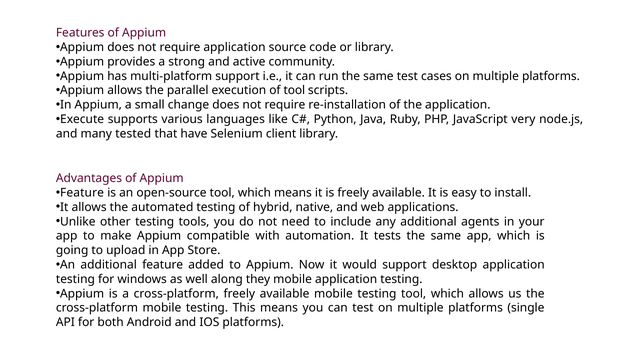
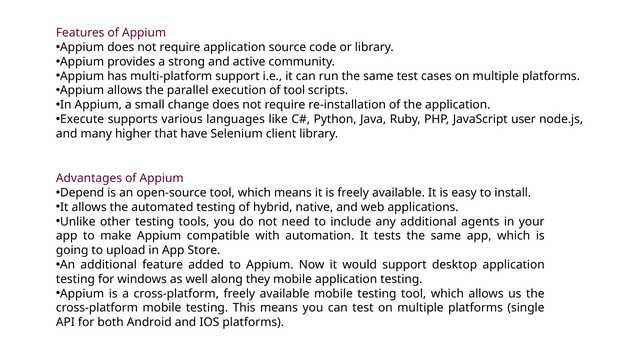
very: very -> user (523, 119)
tested: tested -> higher (133, 134)
Feature: Feature -> Depend (82, 192)
